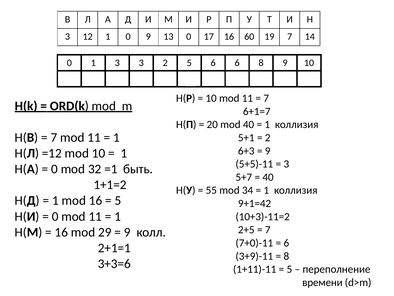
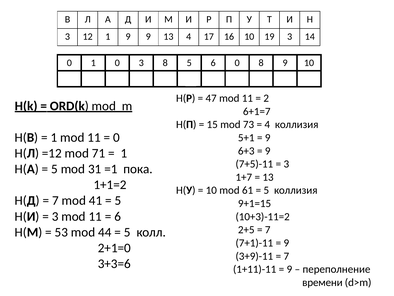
1 0: 0 -> 9 (128, 37)
13 0: 0 -> 4 (189, 37)
16 60: 60 -> 10 (249, 37)
19 7: 7 -> 3 (290, 37)
1 3: 3 -> 0 (117, 63)
3 2: 2 -> 8 (165, 63)
6 6: 6 -> 0 (237, 63)
10: 10 -> 47 (211, 98)
7: 7 -> 2 (266, 98)
20: 20 -> 15 (212, 124)
mod 40: 40 -> 73 (249, 124)
1: 1 -> 4 (267, 124)
7: 7 -> 1 (54, 137)
1: 1 -> 0 (116, 137)
2: 2 -> 9 (268, 137)
mod 10: 10 -> 71 (99, 153)
5+5)-11: 5+5)-11 -> 7+5)-11 (254, 164)
0: 0 -> 5 (55, 169)
32: 32 -> 31 (95, 169)
быть: быть -> пока (138, 169)
5+7: 5+7 -> 1+7 (244, 177)
40: 40 -> 13 (268, 177)
55: 55 -> 10 (211, 190)
34: 34 -> 61 (248, 190)
1: 1 -> 5 (266, 190)
1: 1 -> 7 (55, 200)
mod 16: 16 -> 41 (96, 200)
9+1=42: 9+1=42 -> 9+1=15 (255, 203)
0: 0 -> 3 (55, 216)
1: 1 -> 6 (118, 216)
16: 16 -> 53 (61, 232)
29: 29 -> 44 (105, 232)
9: 9 -> 5 (127, 232)
7+0)-11: 7+0)-11 -> 7+1)-11 (254, 243)
6: 6 -> 9 (286, 243)
2+1=1: 2+1=1 -> 2+1=0 (114, 248)
8: 8 -> 7 (286, 256)
5: 5 -> 9 (289, 269)
